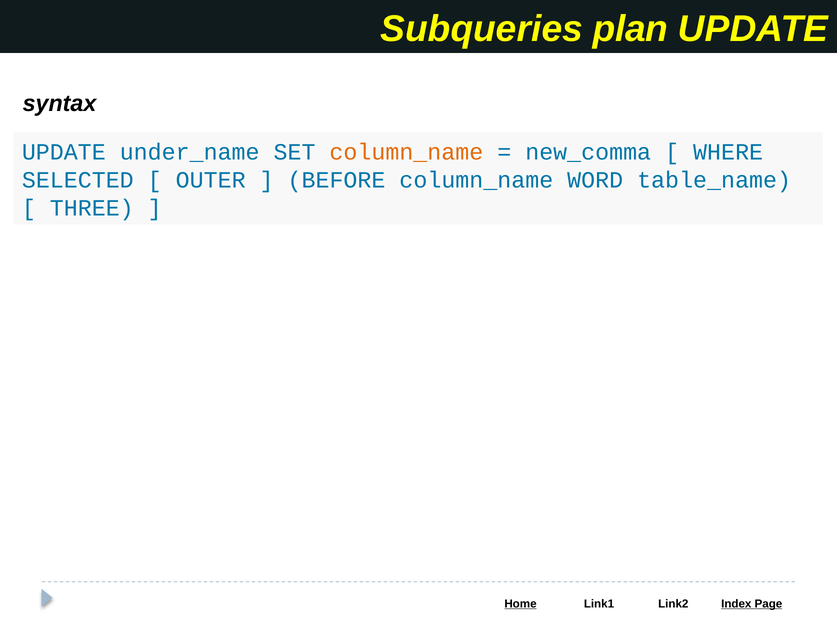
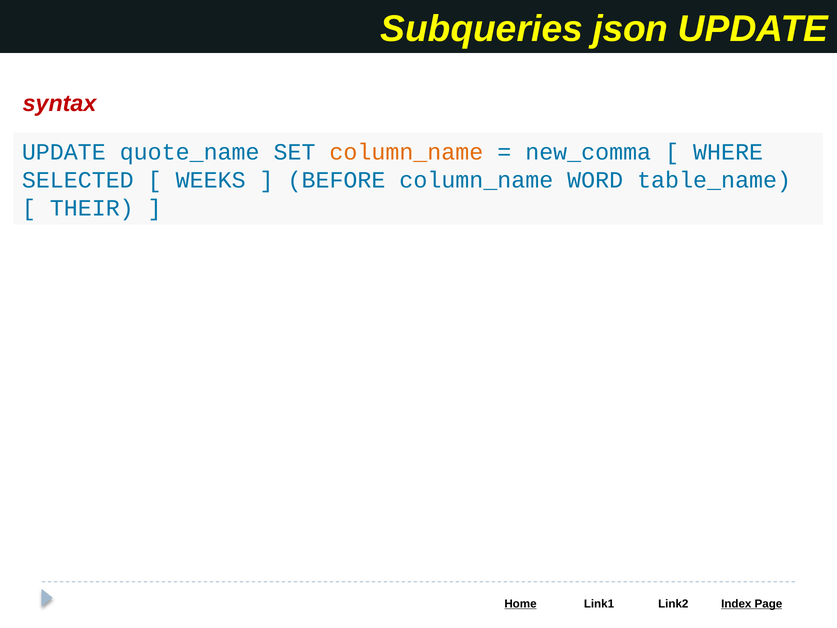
plan: plan -> json (631, 29)
syntax colour: black -> red (59, 103)
under_name: under_name -> quote_name (190, 152)
OUTER: OUTER -> WEEKS (211, 180)
THREE: THREE -> THEIR (92, 208)
